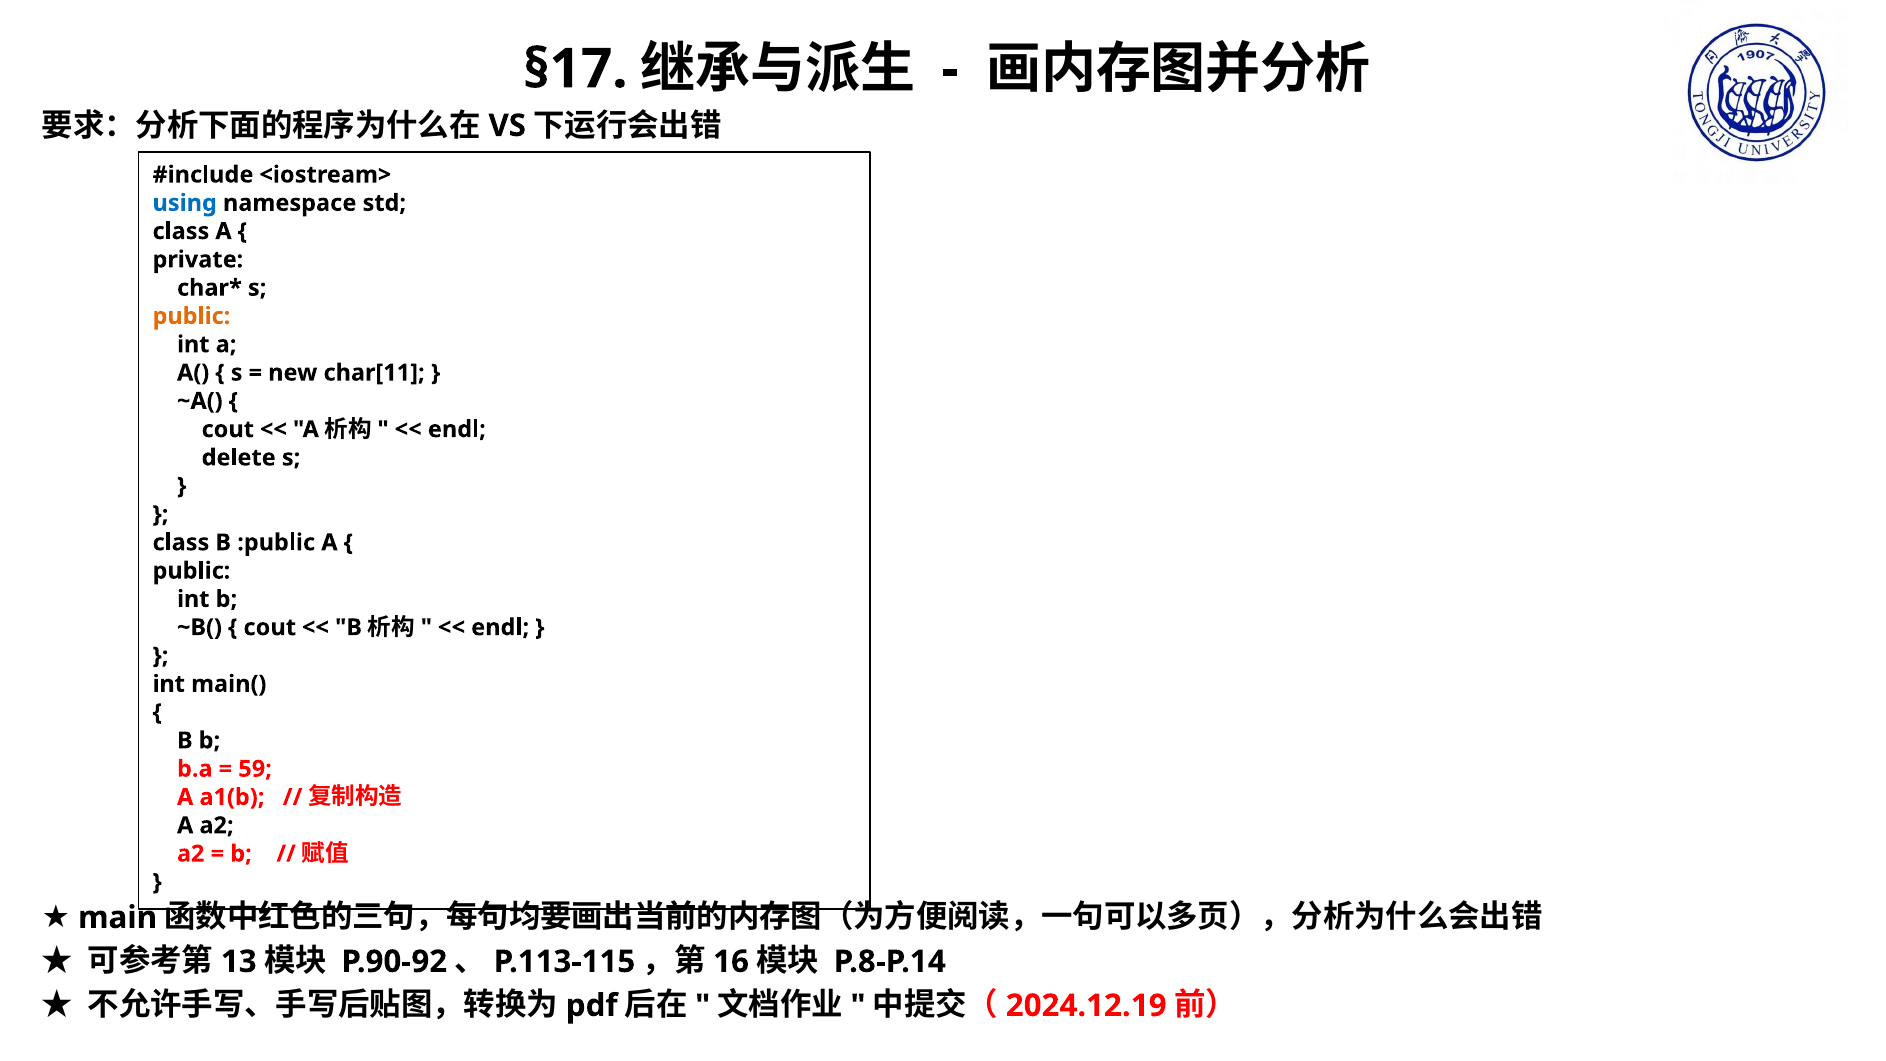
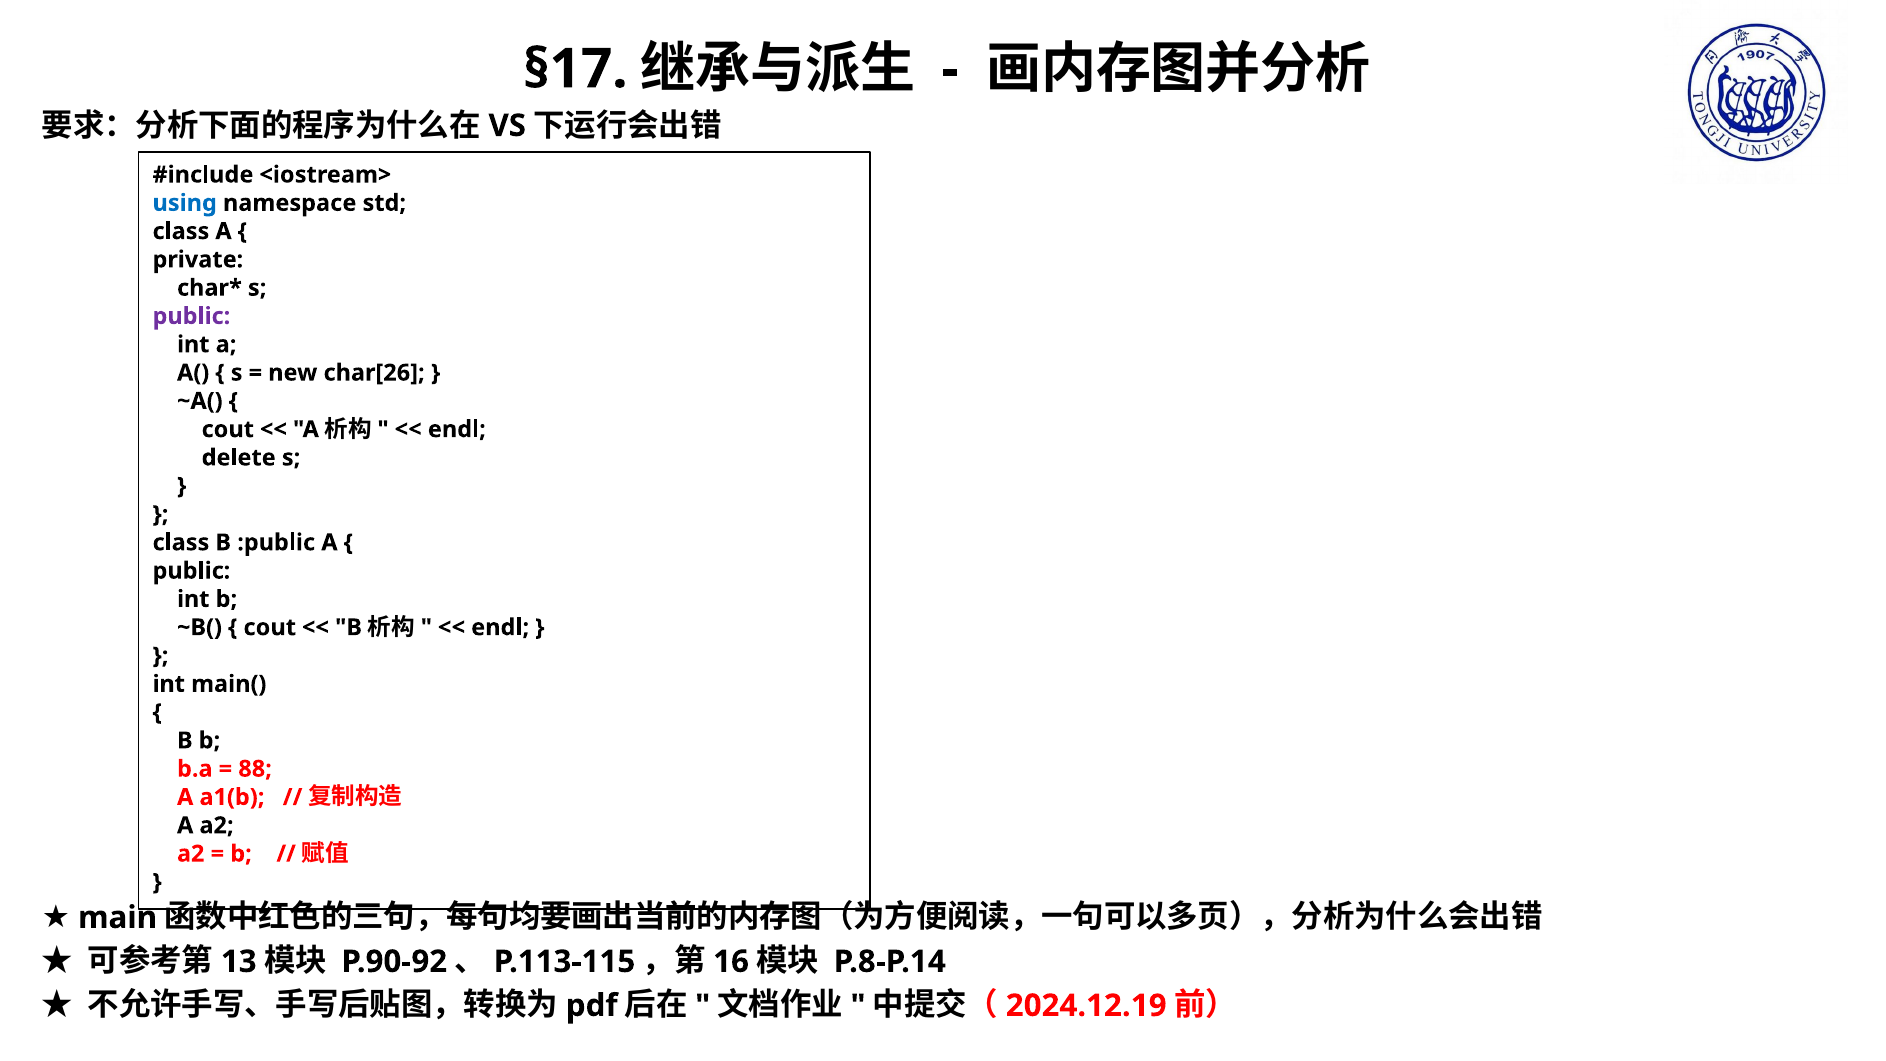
public colour: orange -> purple (191, 316)
char[11: char[11 -> char[26 (374, 373)
59: 59 -> 88 (255, 769)
